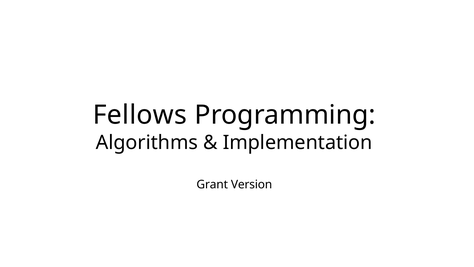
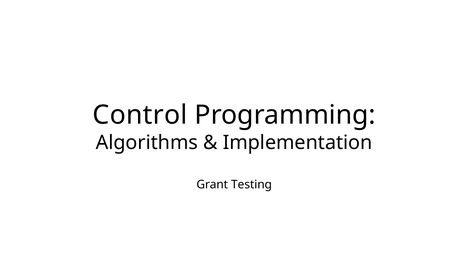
Fellows: Fellows -> Control (140, 115)
Version: Version -> Testing (252, 184)
